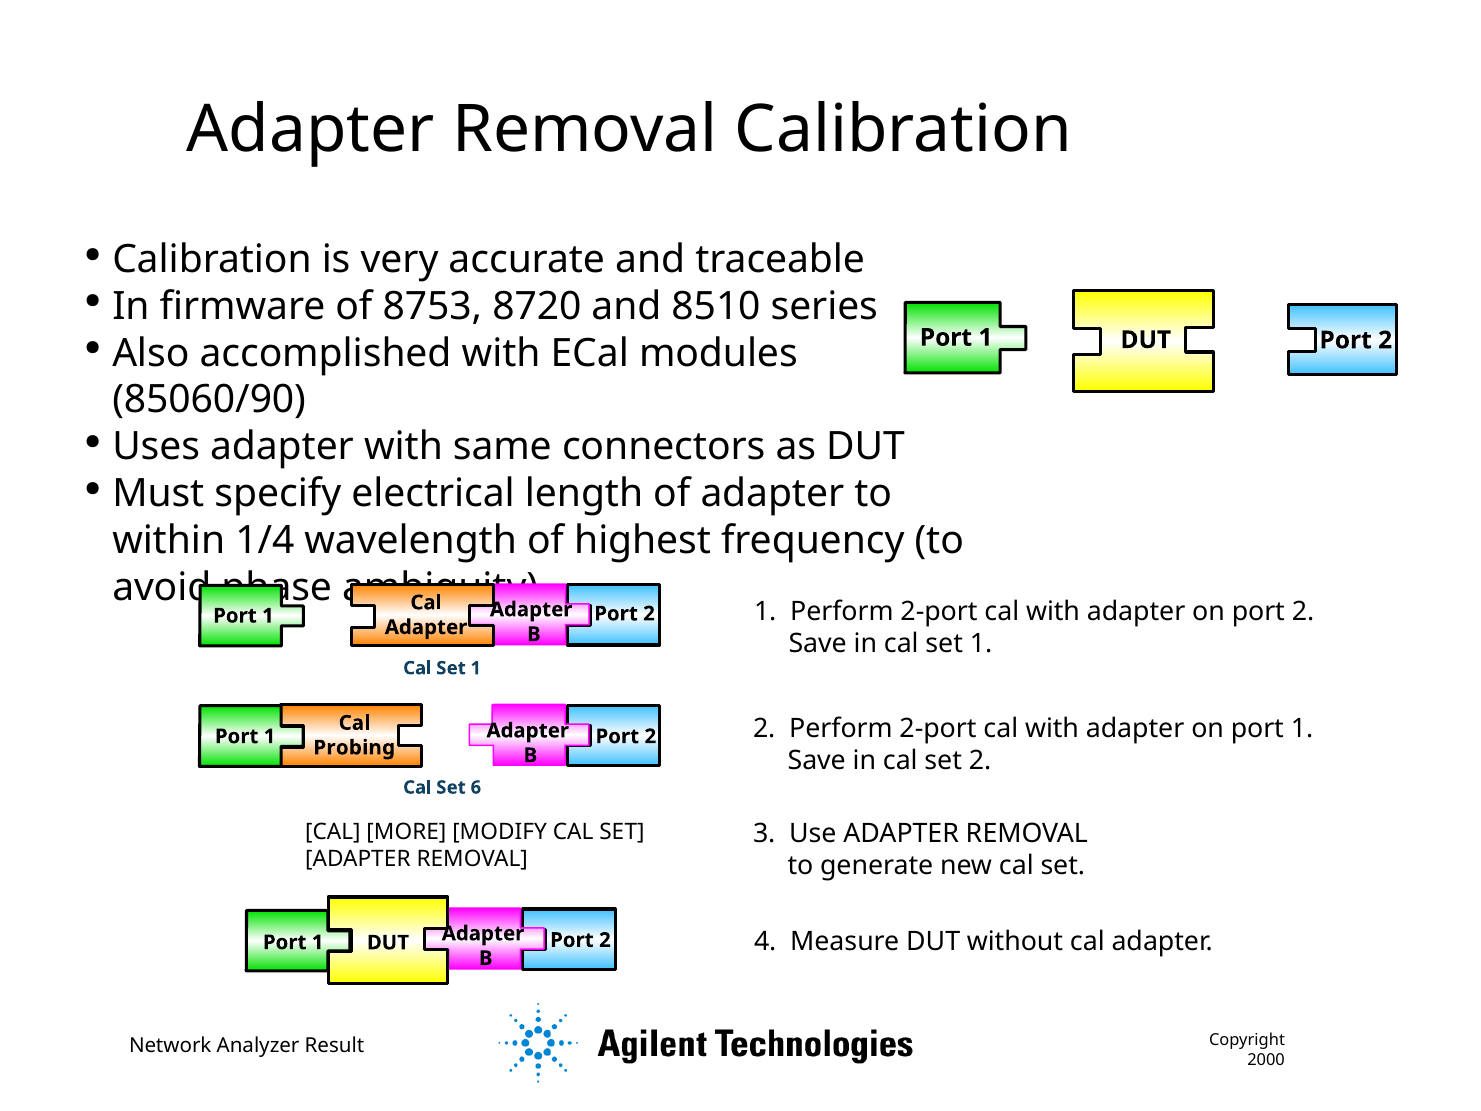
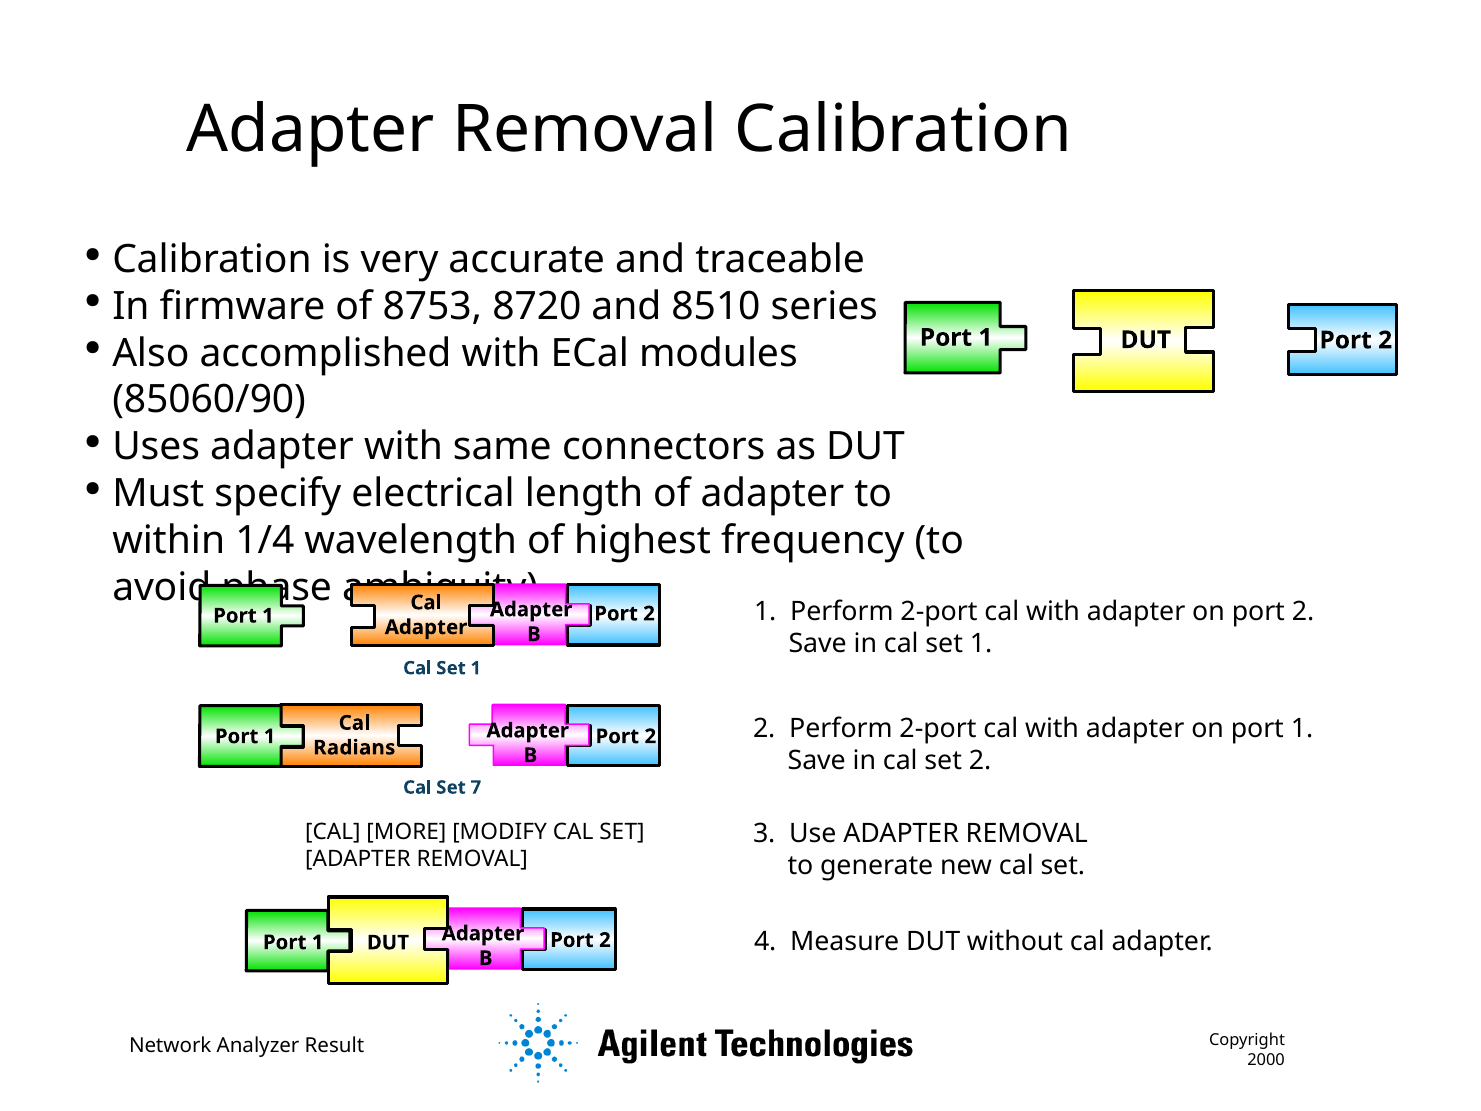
Probing: Probing -> Radians (354, 748)
6: 6 -> 7 (476, 787)
